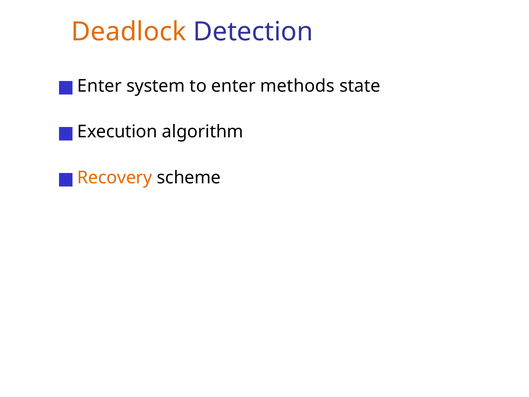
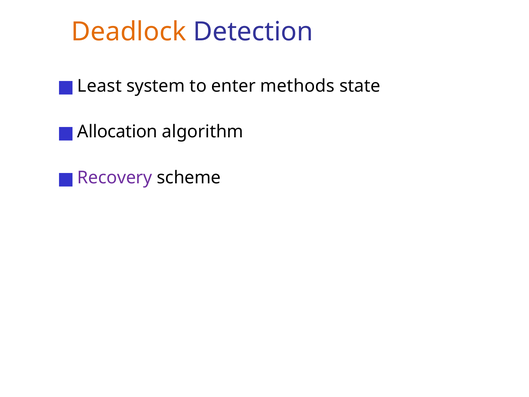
Enter: Enter -> Least (100, 86)
Execution: Execution -> Allocation (117, 132)
Recovery colour: orange -> purple (115, 177)
